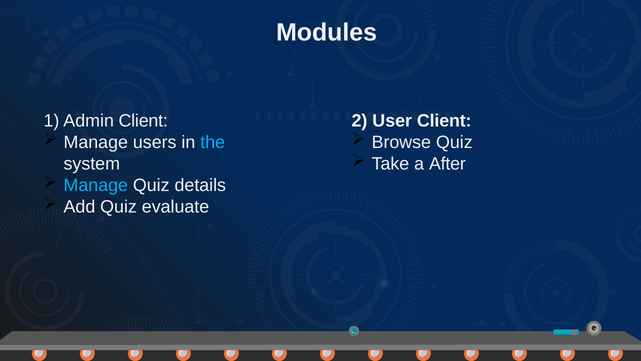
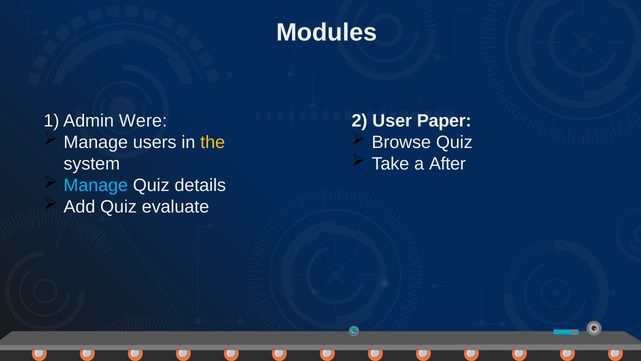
Admin Client: Client -> Were (143, 121)
User Client: Client -> Paper (444, 121)
the colour: light blue -> yellow (213, 142)
